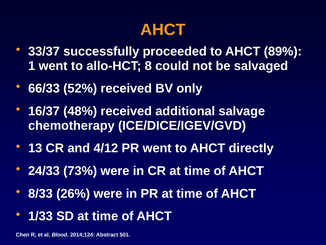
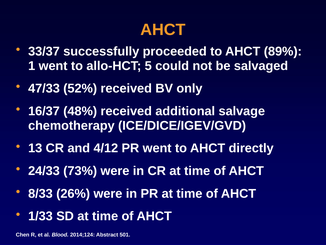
8: 8 -> 5 (148, 66)
66/33: 66/33 -> 47/33 (44, 88)
